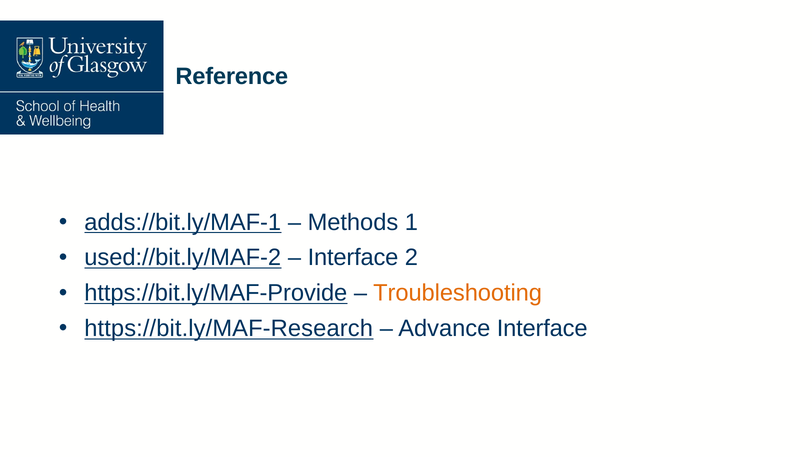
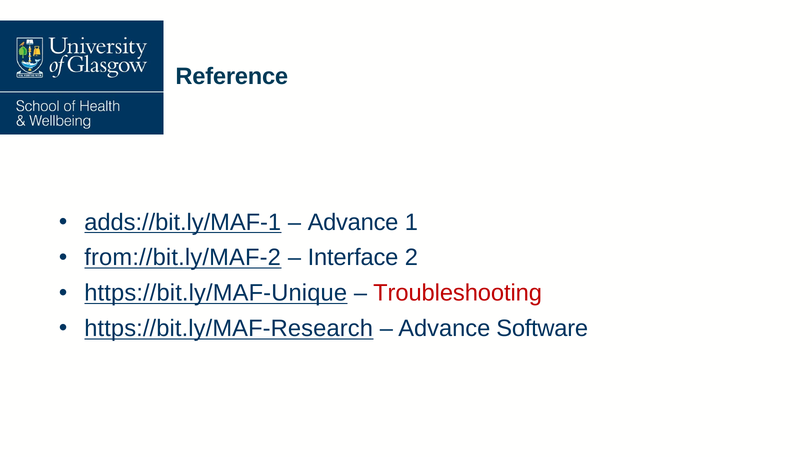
Methods: Methods -> Advance (353, 222)
used://bit.ly/MAF-2: used://bit.ly/MAF-2 -> from://bit.ly/MAF-2 (183, 258)
https://bit.ly/MAF-Provide: https://bit.ly/MAF-Provide -> https://bit.ly/MAF-Unique (216, 293)
Troubleshooting colour: orange -> red (458, 293)
Advance Interface: Interface -> Software (542, 328)
